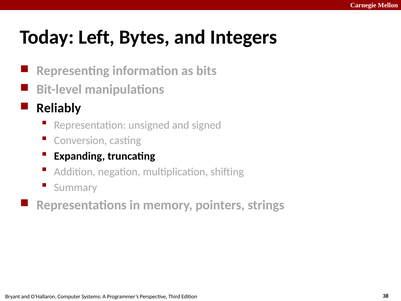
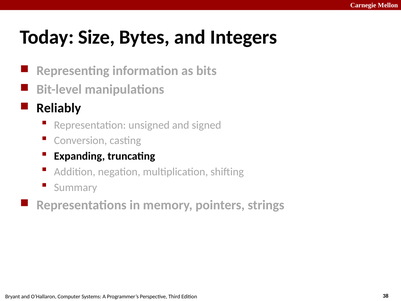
Left: Left -> Size (97, 37)
